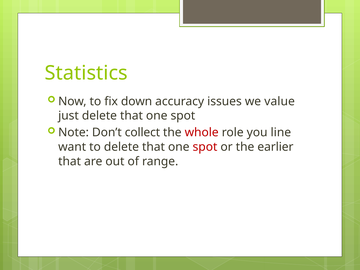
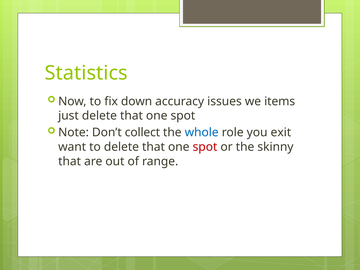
value: value -> items (280, 101)
whole colour: red -> blue (202, 133)
line: line -> exit (281, 133)
earlier: earlier -> skinny (275, 147)
